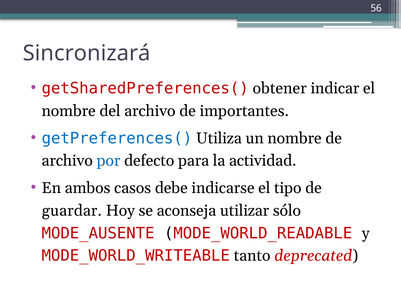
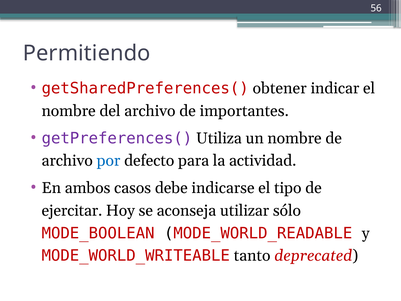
Sincronizará: Sincronizará -> Permitiendo (87, 53)
getPreferences( colour: blue -> purple (117, 138)
guardar: guardar -> ejercitar (72, 210)
MODE_AUSENTE: MODE_AUSENTE -> MODE_BOOLEAN (98, 233)
